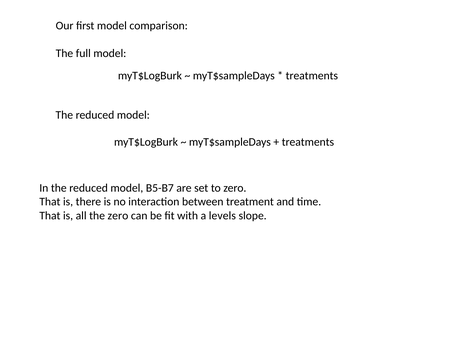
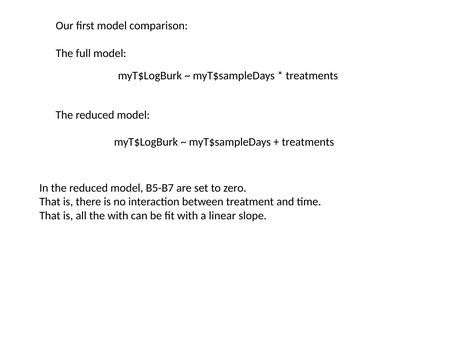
the zero: zero -> with (118, 216)
levels: levels -> linear (222, 216)
